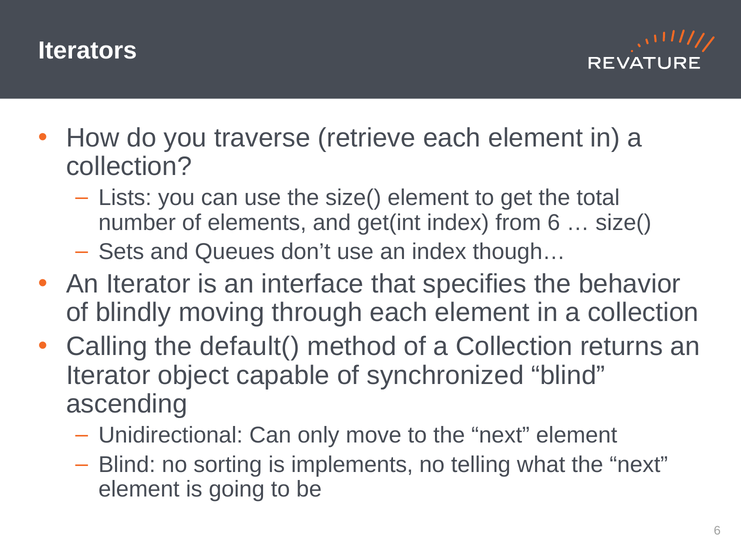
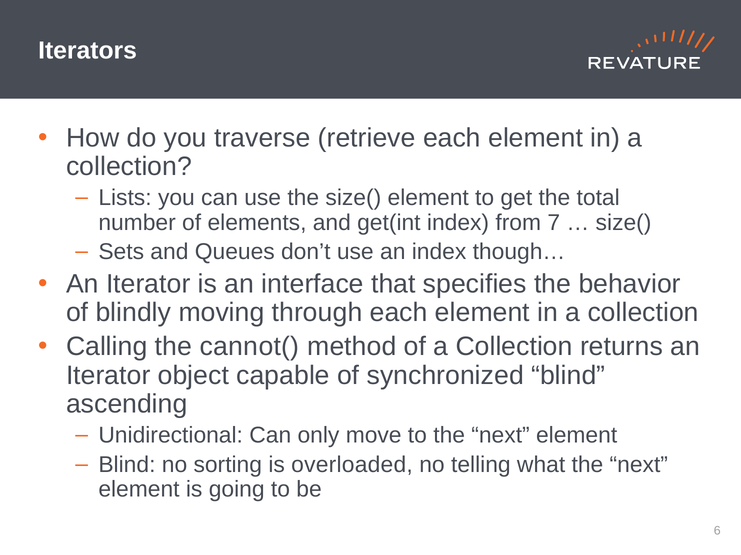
from 6: 6 -> 7 (554, 223)
default(: default( -> cannot( (249, 347)
implements: implements -> overloaded (352, 465)
